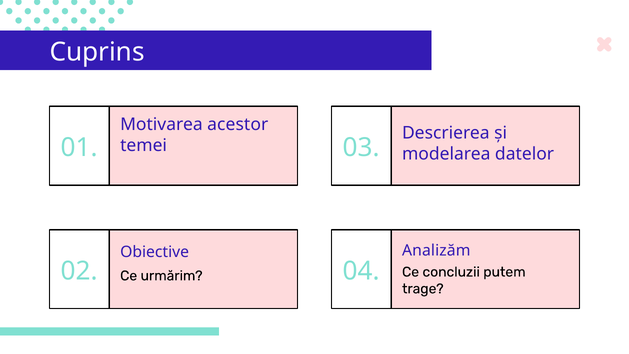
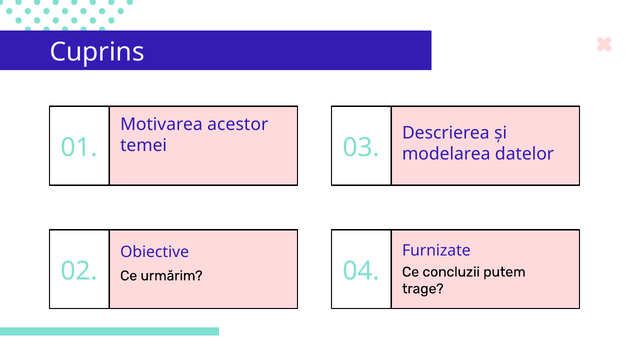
Analizăm: Analizăm -> Furnizate (436, 250)
